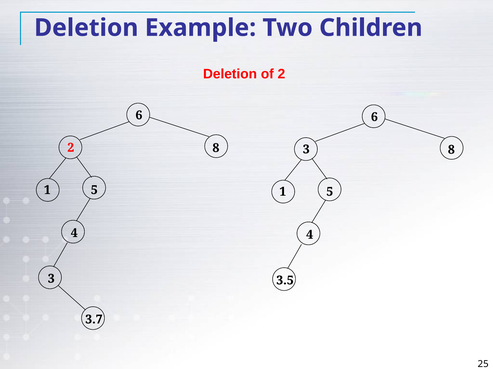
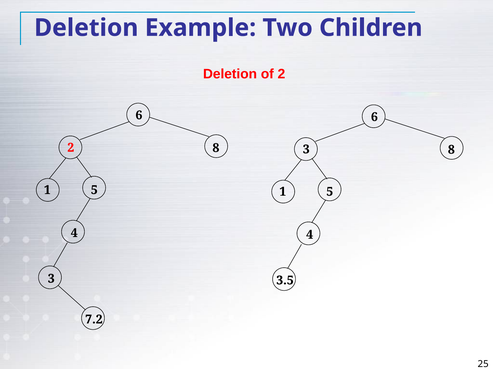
3.7: 3.7 -> 7.2 (94, 320)
